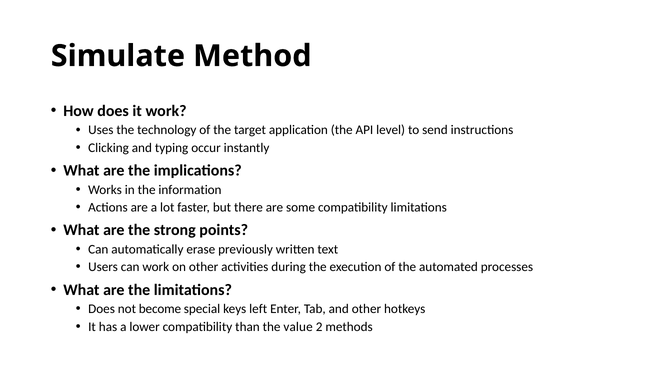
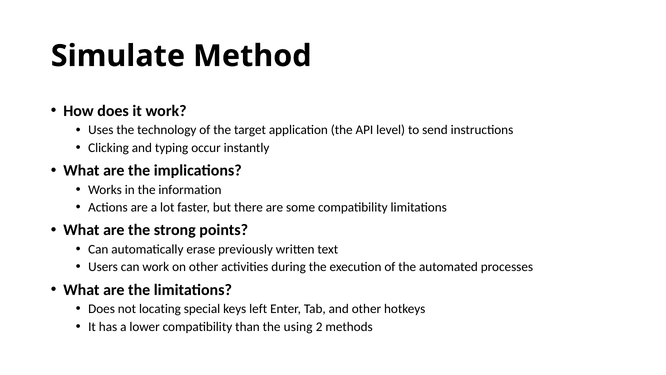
become: become -> locating (160, 309)
value: value -> using (298, 326)
